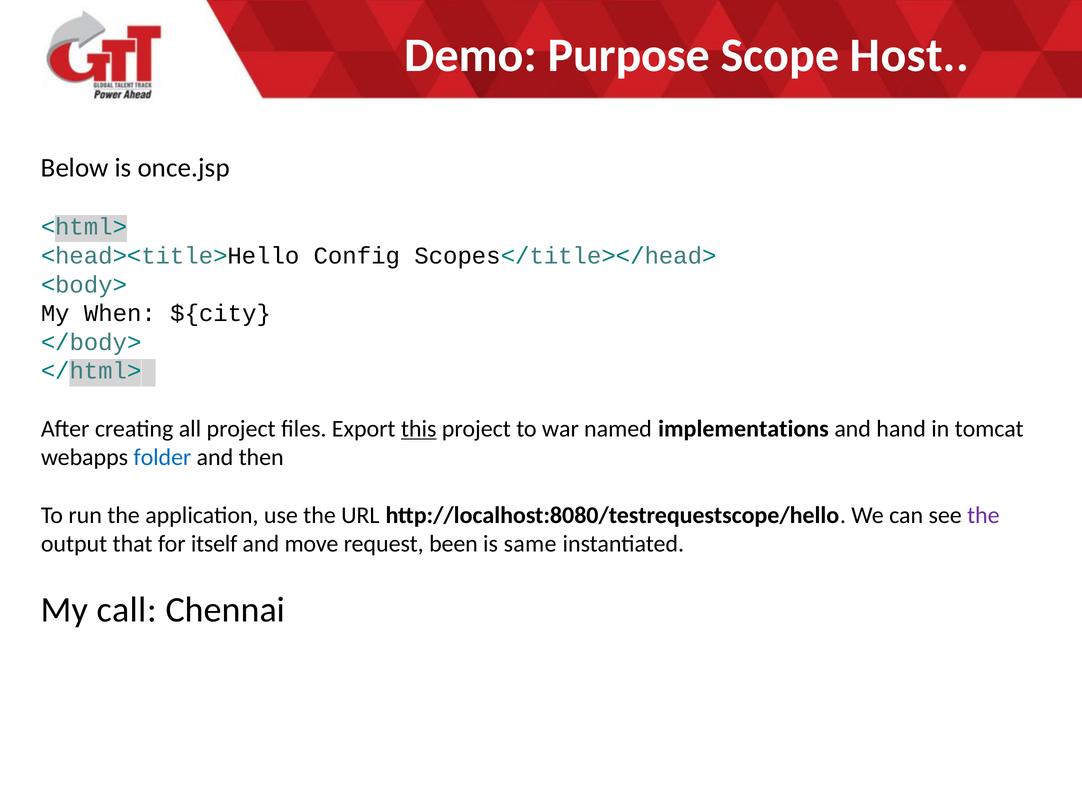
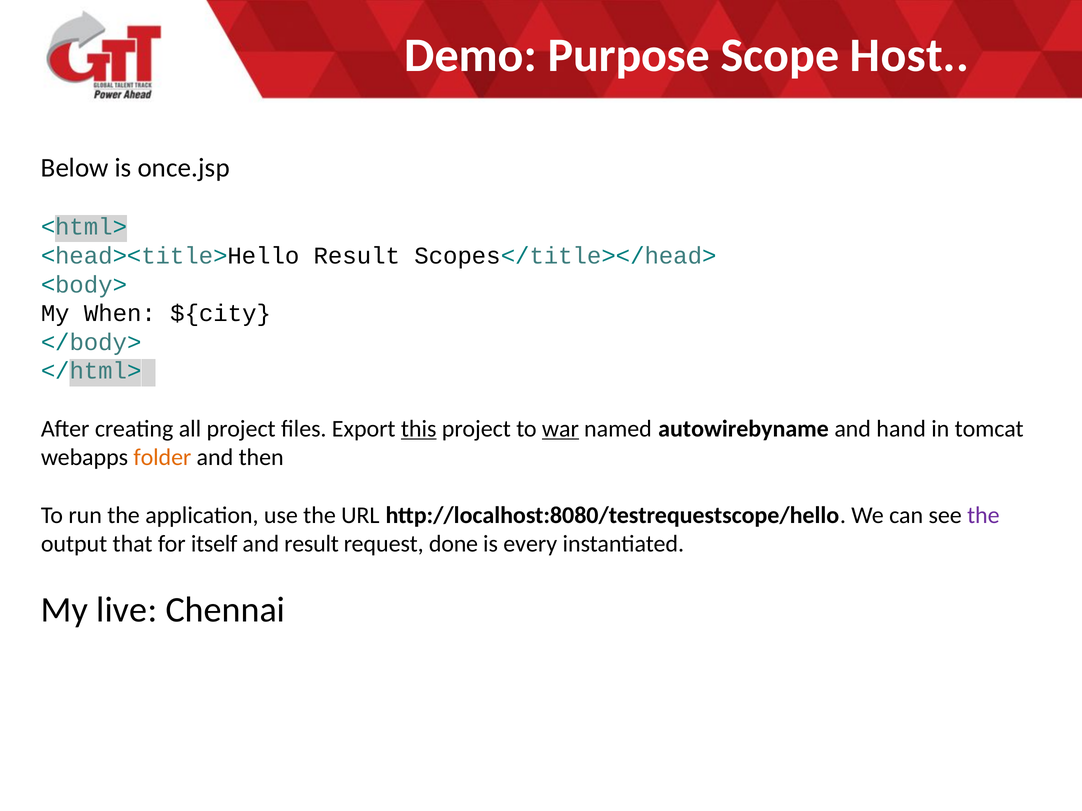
<head><title>Hello Config: Config -> Result (357, 256)
war underline: none -> present (560, 429)
implementations: implementations -> autowirebyname (743, 429)
folder colour: blue -> orange (162, 458)
and move: move -> result (311, 544)
been: been -> done (454, 544)
same: same -> every (530, 544)
call: call -> live (127, 610)
